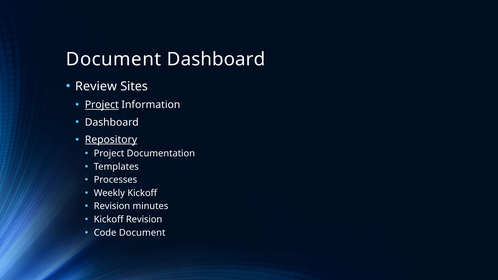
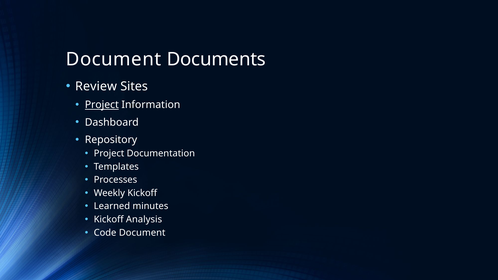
Document Dashboard: Dashboard -> Documents (216, 60)
Repository underline: present -> none (111, 140)
Revision: Revision -> Learned (112, 206)
Kickoff Revision: Revision -> Analysis (144, 220)
